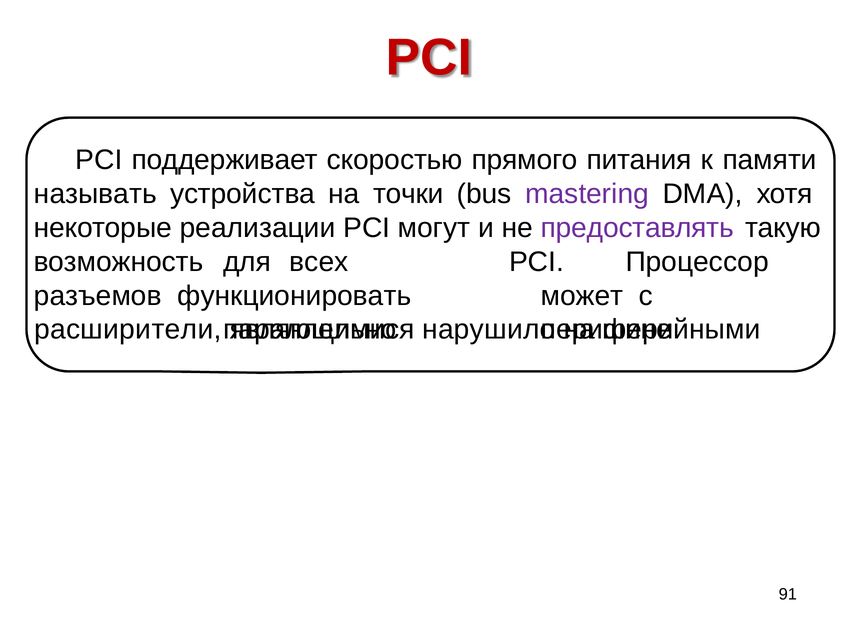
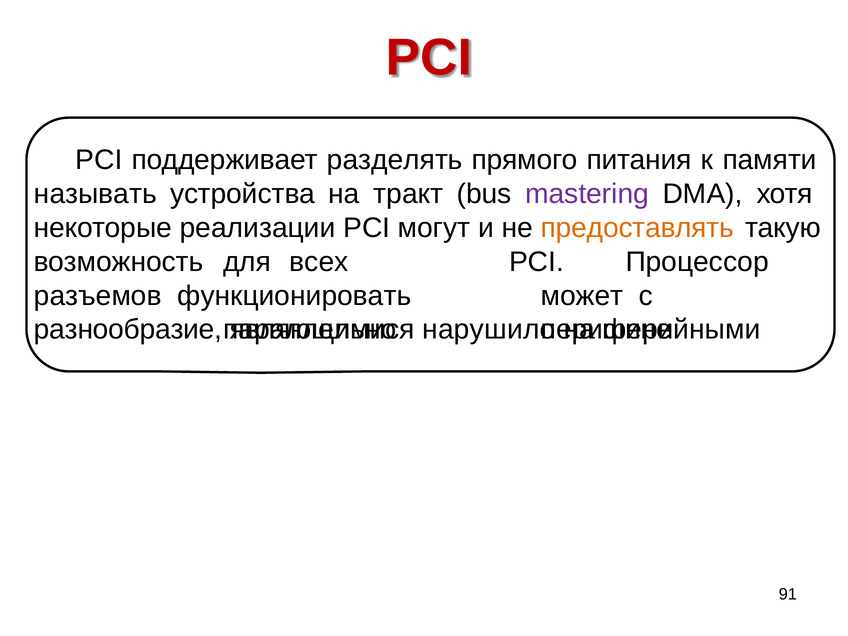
скоростью: скоростью -> разделять (395, 160)
точки: точки -> тракт (408, 194)
предоставлять colour: purple -> orange (637, 228)
расширители: расширители -> разнообразие (128, 330)
